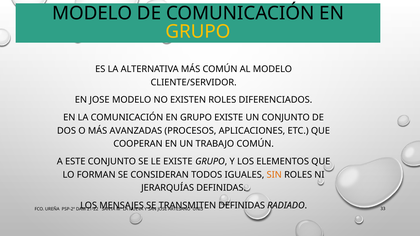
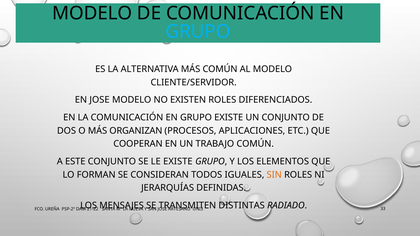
GRUPO colour: yellow -> light blue (198, 32)
AVANZADAS: AVANZADAS -> ORGANIZAN (136, 131)
DEFINIDAS: DEFINIDAS -> DISTINTAS (242, 206)
